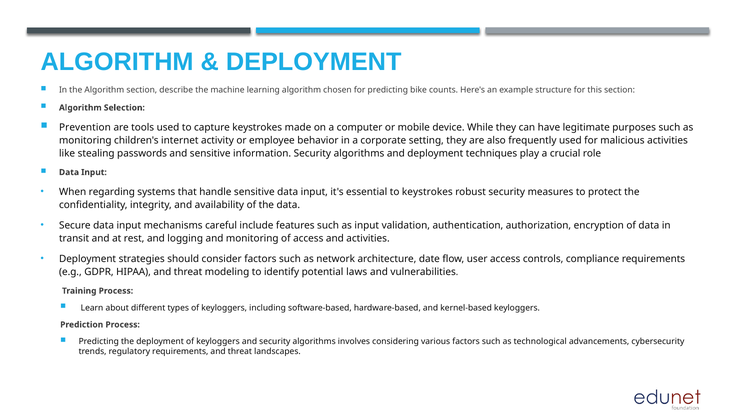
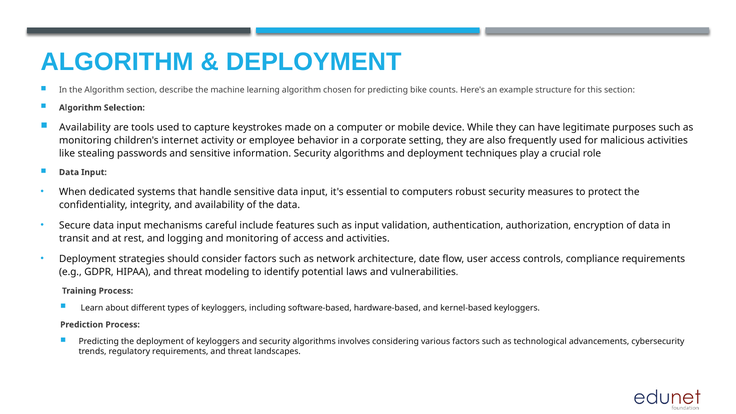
Prevention: Prevention -> Availability (85, 127)
regarding: regarding -> dedicated (112, 192)
to keystrokes: keystrokes -> computers (427, 192)
